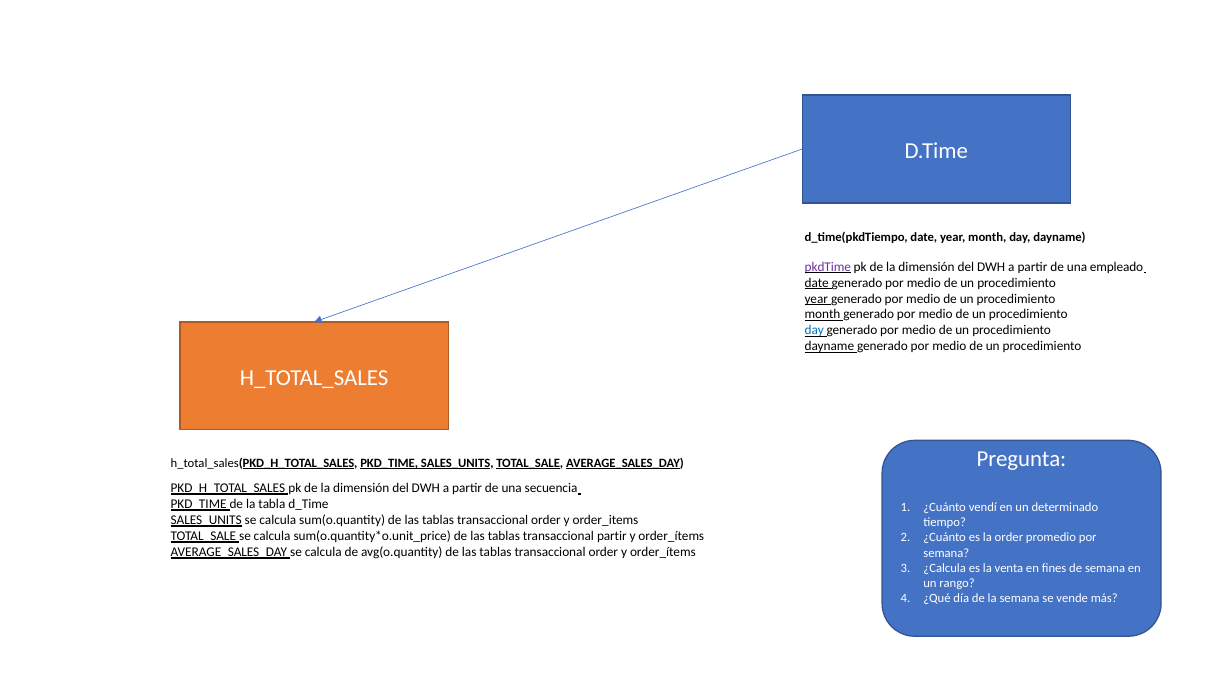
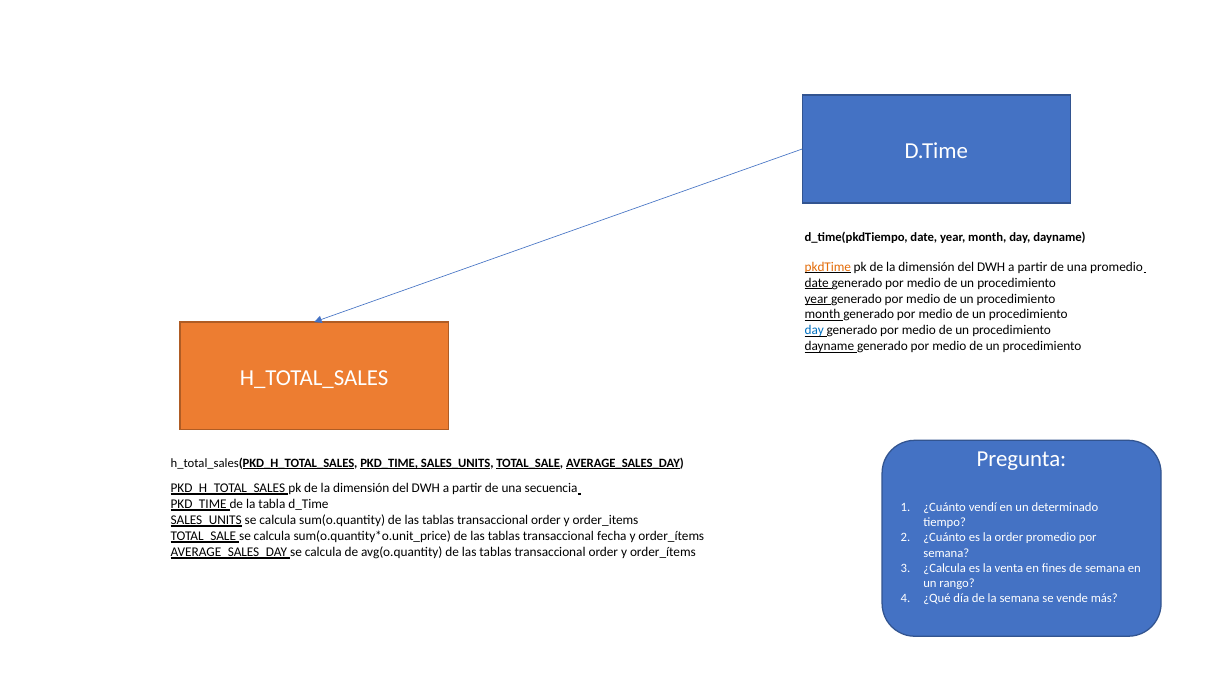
pkdTime colour: purple -> orange (828, 267)
una empleado: empleado -> promedio (1117, 267)
transaccional partir: partir -> fecha (612, 536)
